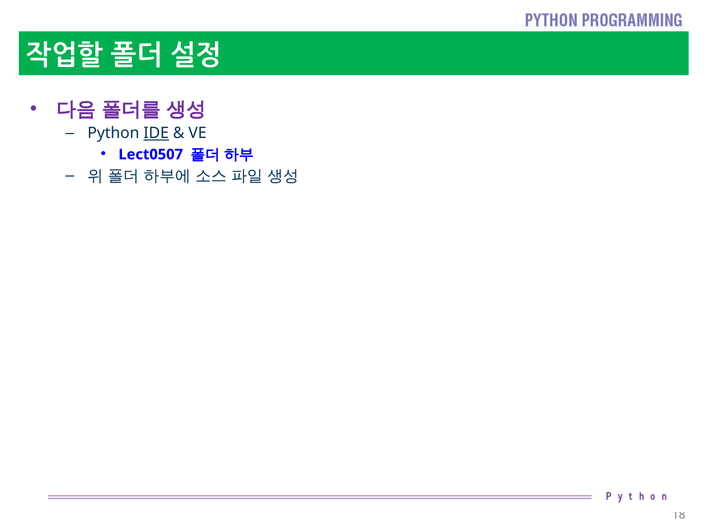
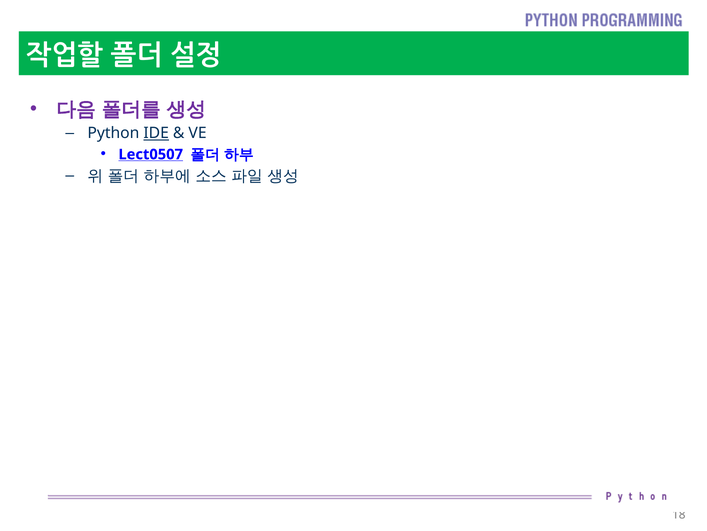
Lect0507 underline: none -> present (151, 154)
